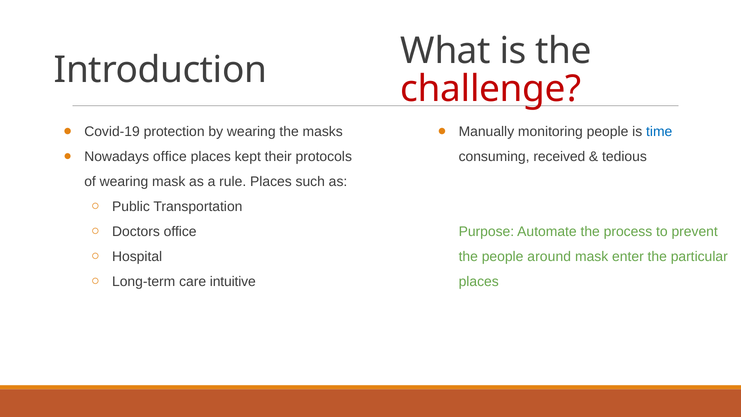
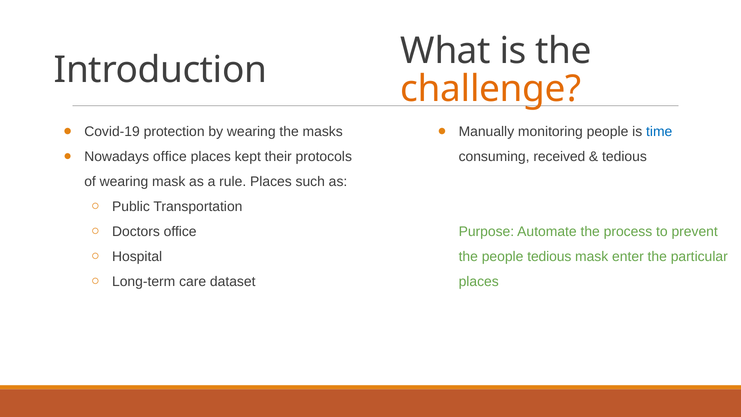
challenge colour: red -> orange (491, 89)
people around: around -> tedious (549, 256)
intuitive: intuitive -> dataset (233, 281)
